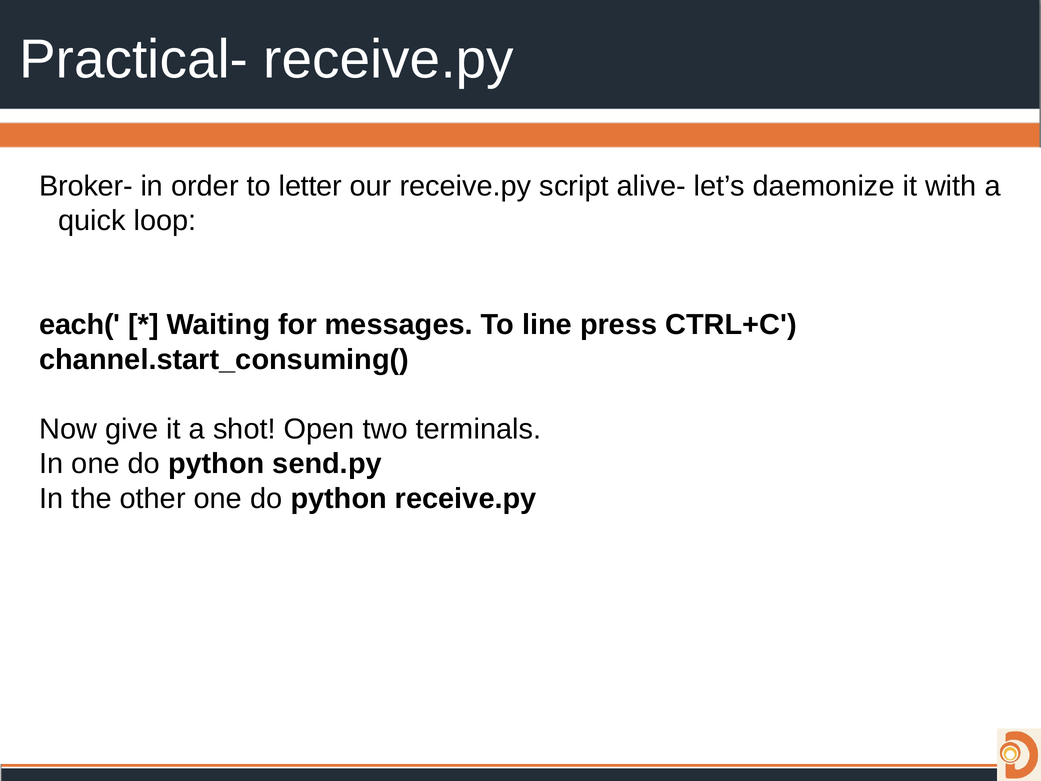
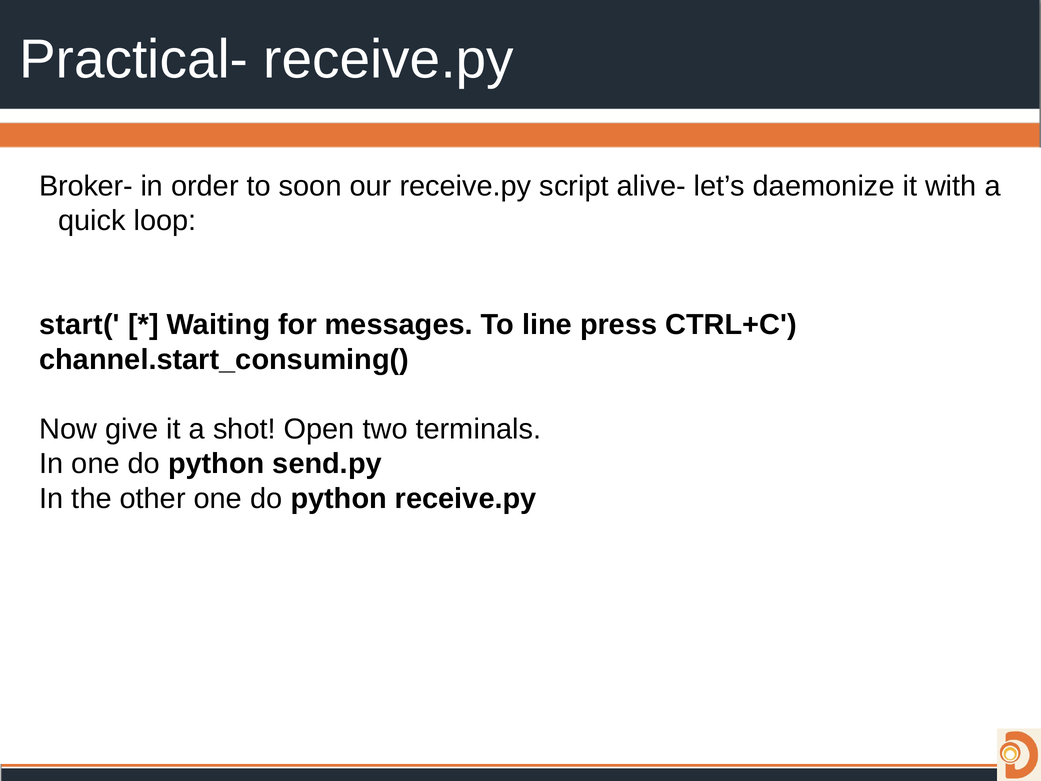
letter: letter -> soon (310, 186)
each(: each( -> start( (80, 325)
